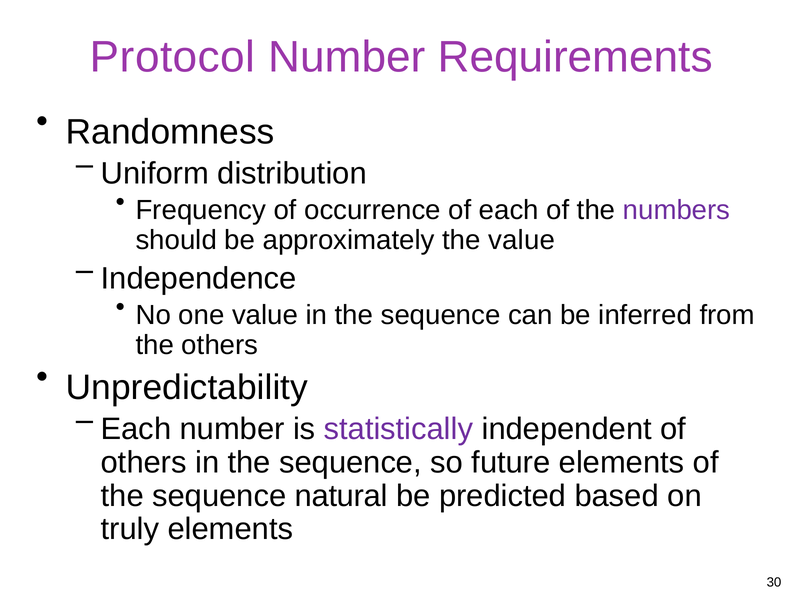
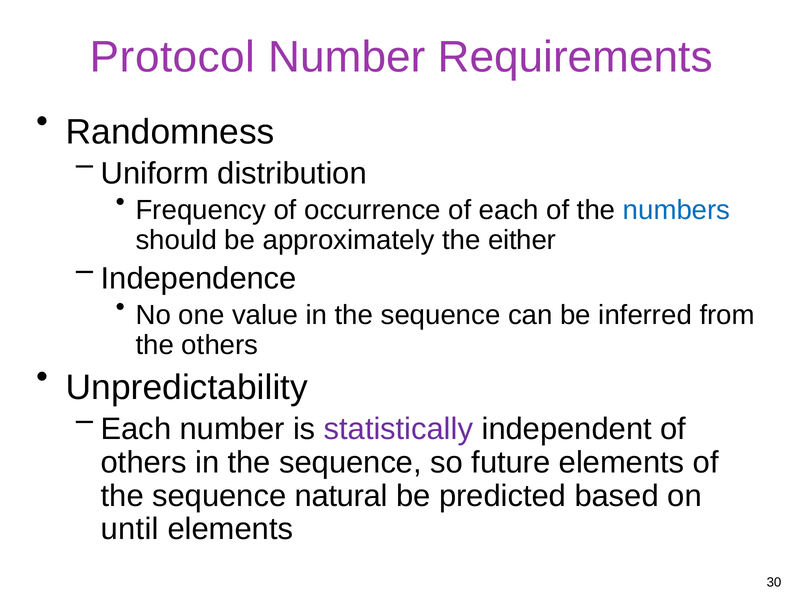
numbers colour: purple -> blue (677, 210)
the value: value -> either (522, 240)
truly: truly -> until (130, 529)
